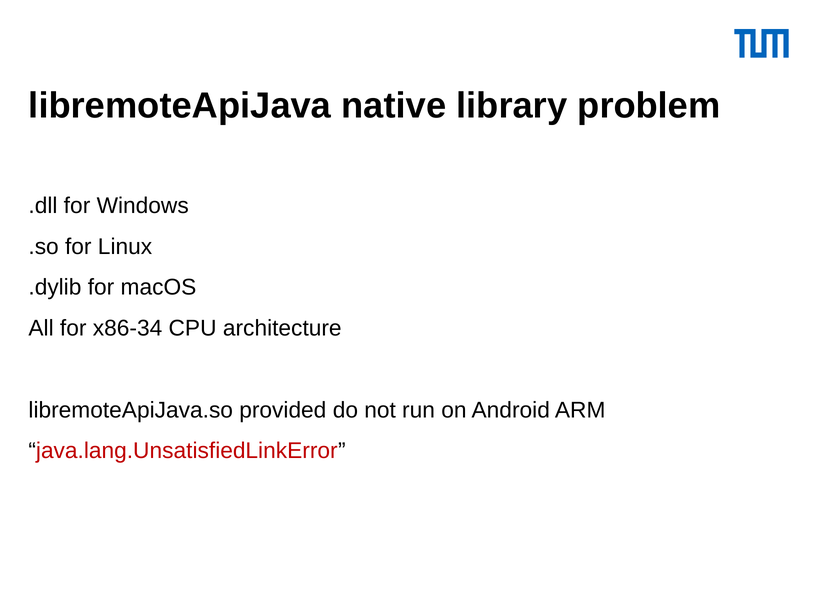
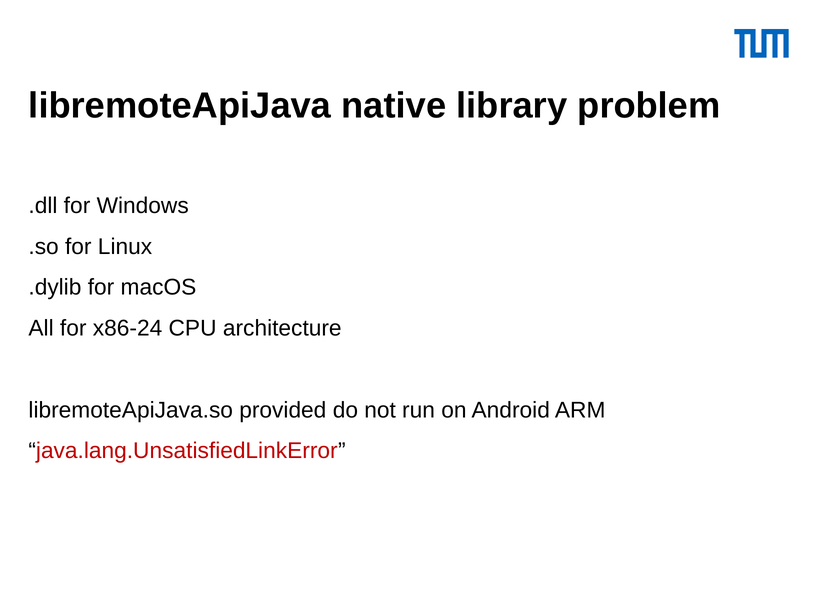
x86-34: x86-34 -> x86-24 (128, 328)
